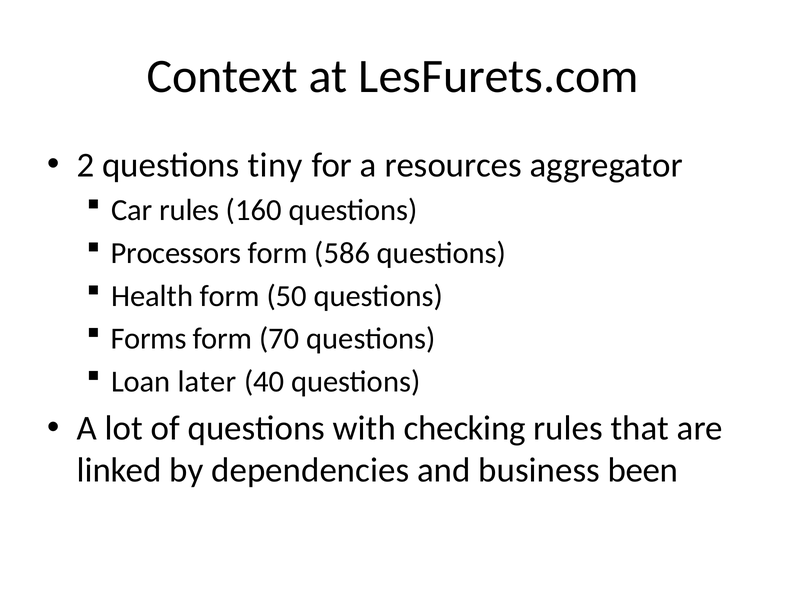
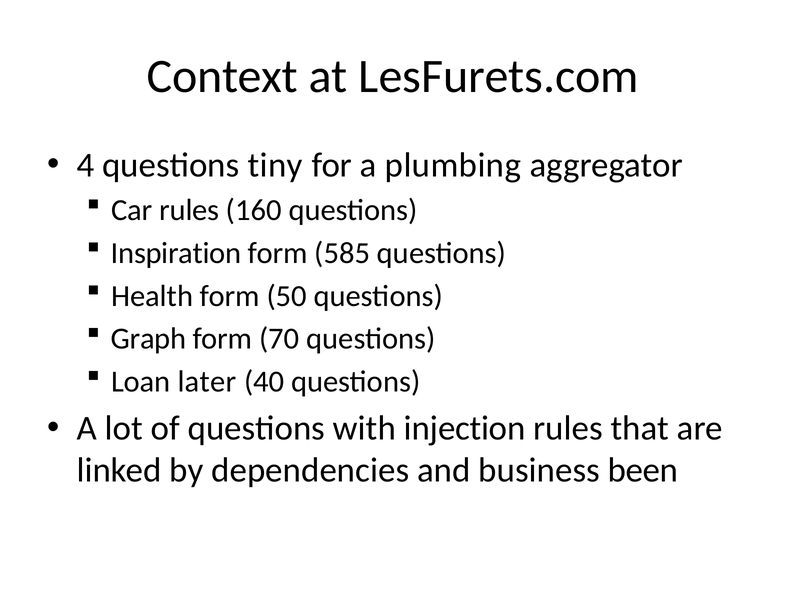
2: 2 -> 4 (85, 165)
resources: resources -> plumbing (453, 165)
Processors: Processors -> Inspiration (176, 253)
586: 586 -> 585 (342, 253)
Forms: Forms -> Graph (149, 339)
checking: checking -> injection (465, 428)
